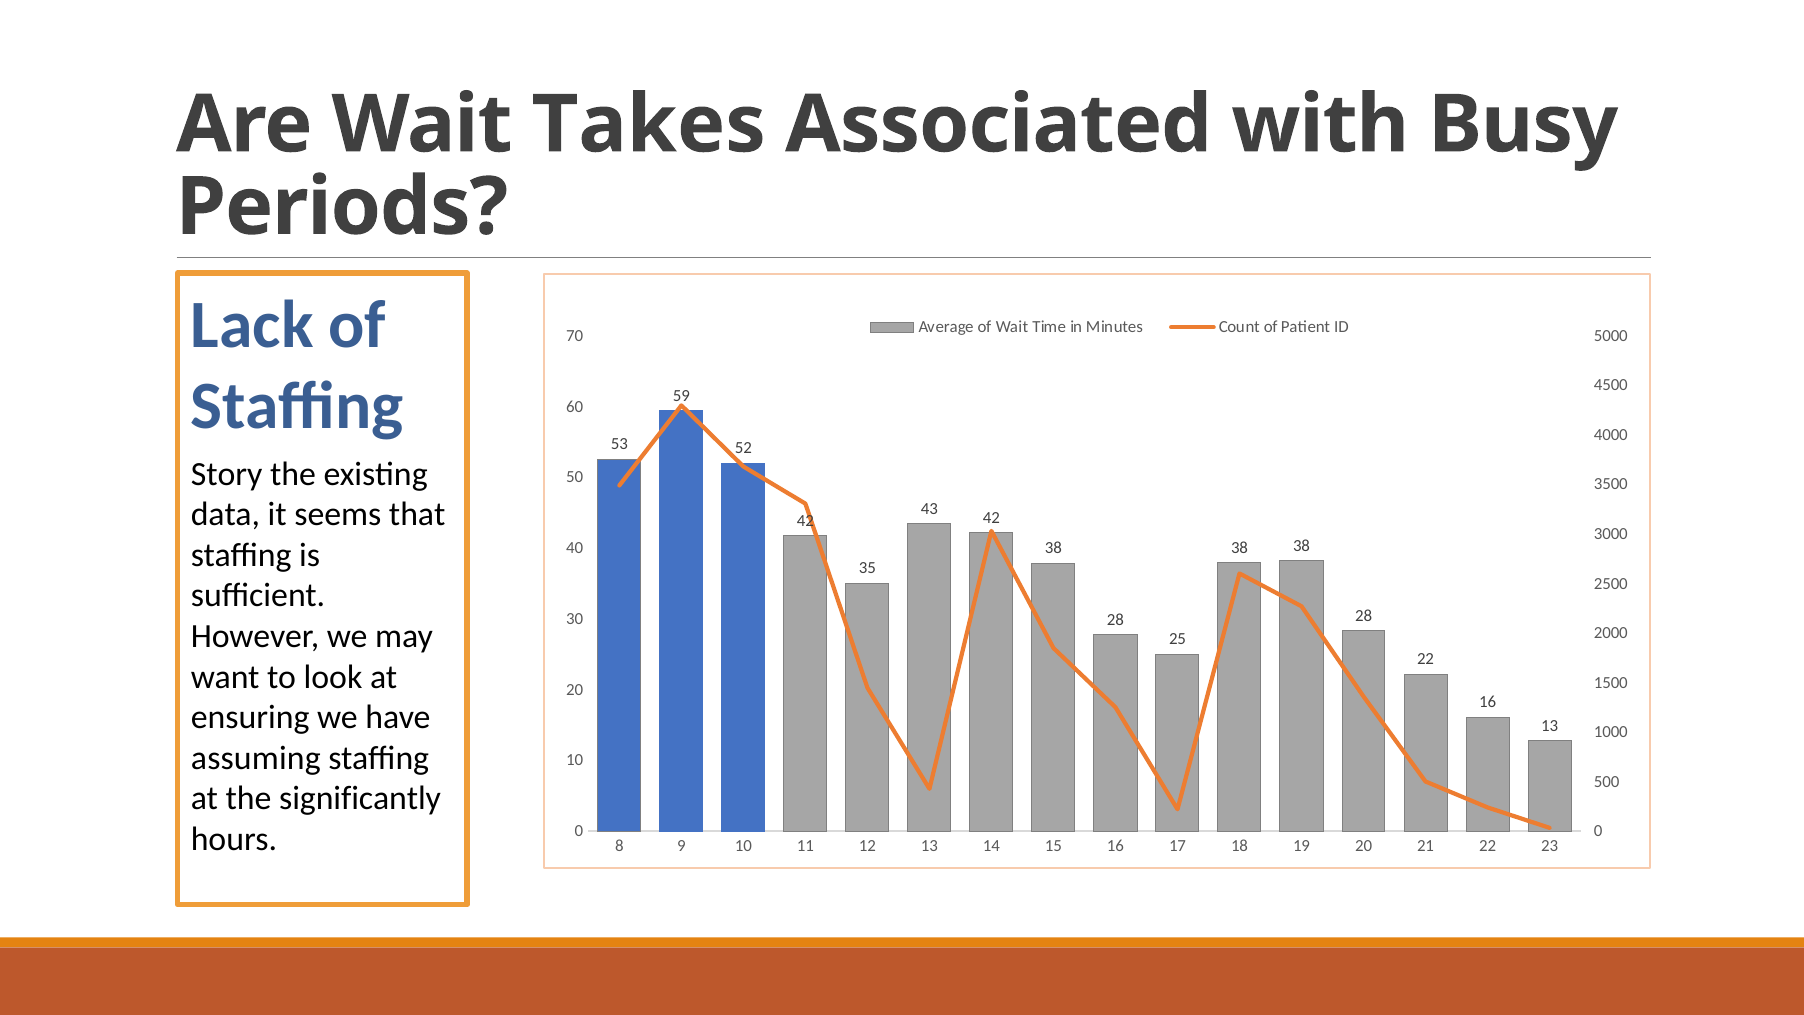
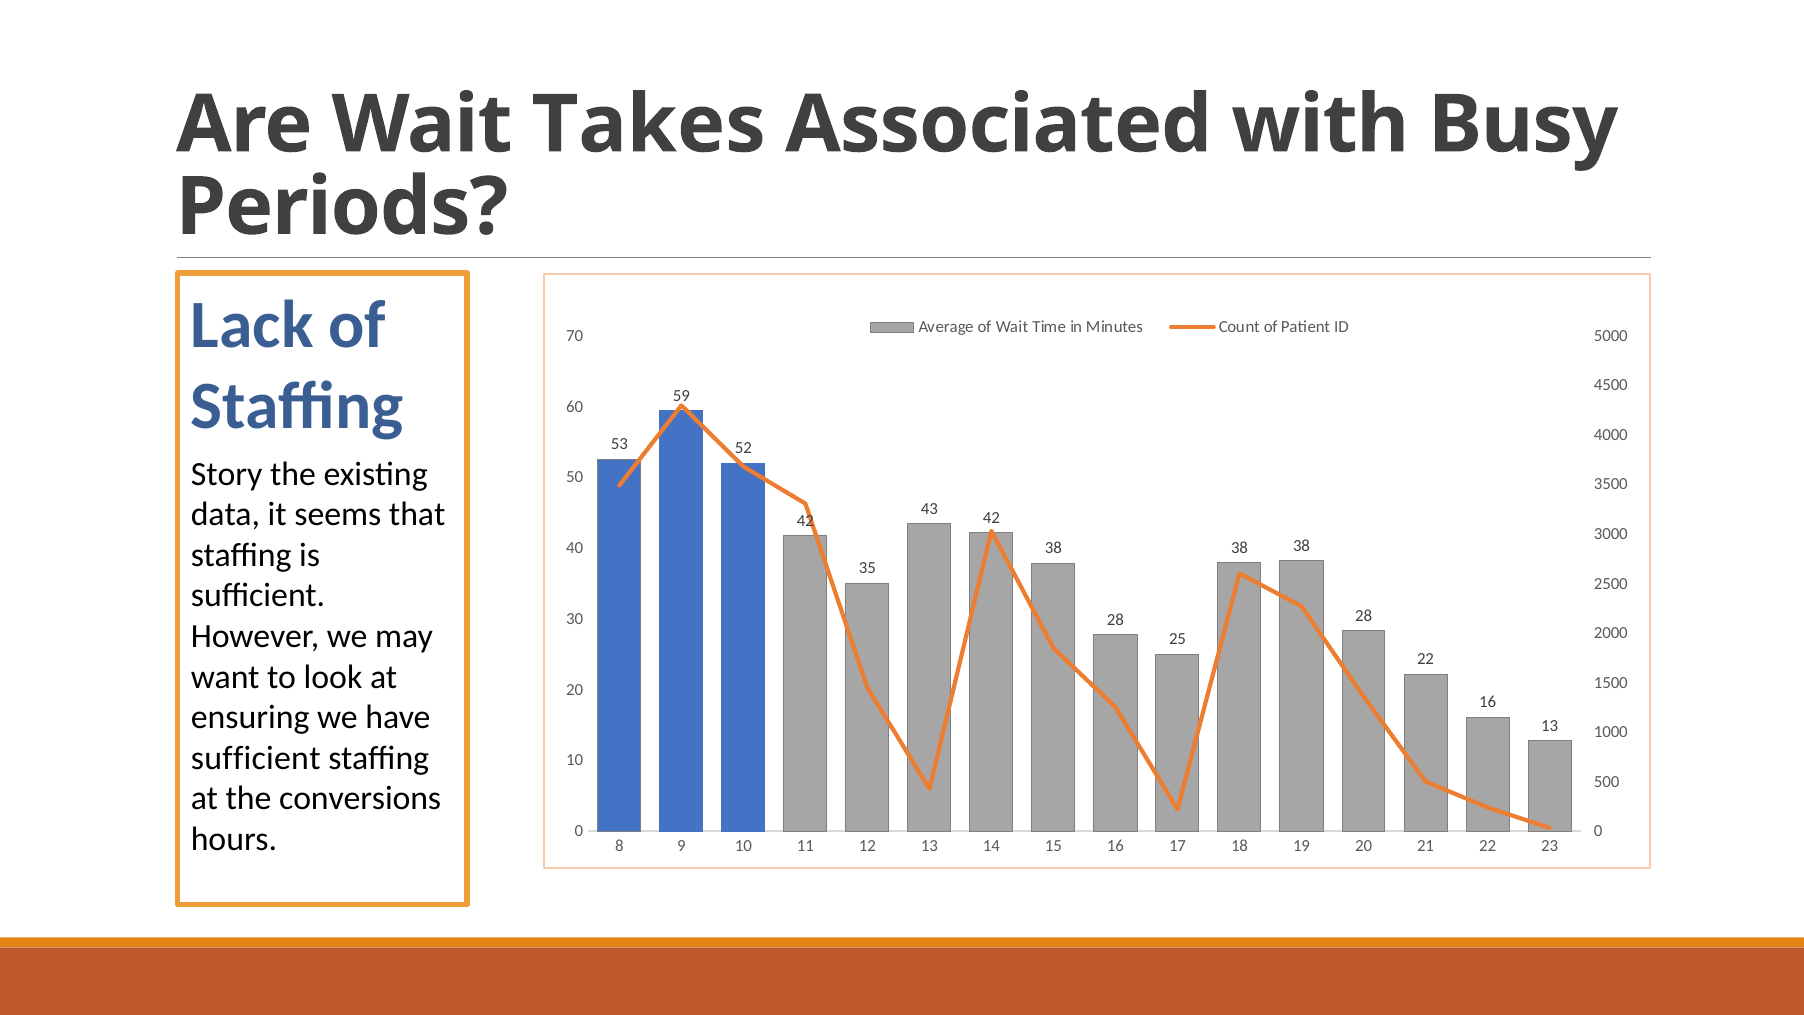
assuming: assuming -> sufficient (256, 758)
significantly: significantly -> conversions (360, 799)
